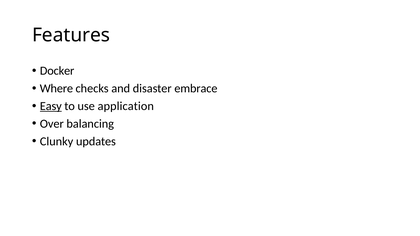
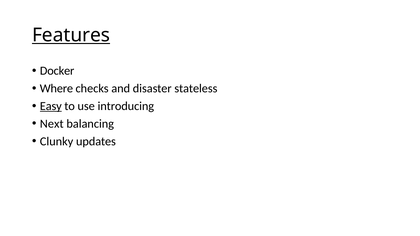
Features underline: none -> present (71, 35)
embrace: embrace -> stateless (196, 89)
application: application -> introducing (126, 106)
Over: Over -> Next (52, 124)
